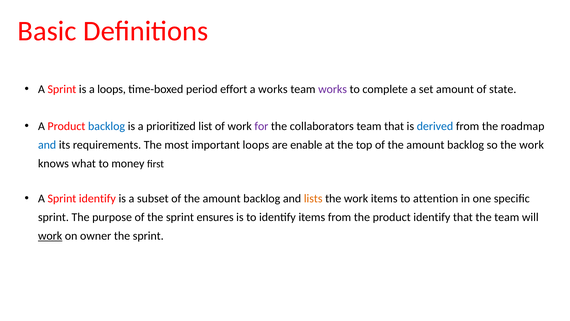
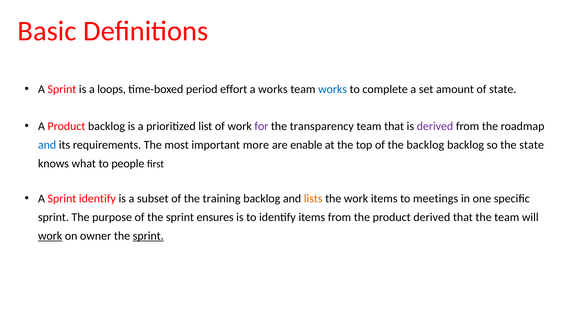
works colour: purple -> blue (333, 89)
backlog colour: blue -> black (107, 126)
collaborators: collaborators -> transparency (322, 126)
derived colour: blue -> purple (435, 126)
important loops: loops -> more (256, 145)
top of the amount: amount -> backlog (425, 145)
so the work: work -> state (532, 145)
money: money -> people (128, 163)
subset of the amount: amount -> training (222, 198)
attention: attention -> meetings (436, 198)
product identify: identify -> derived (432, 217)
sprint underline: none -> present (148, 236)
